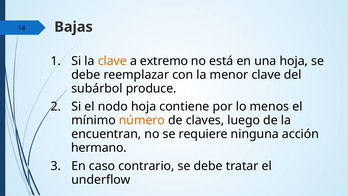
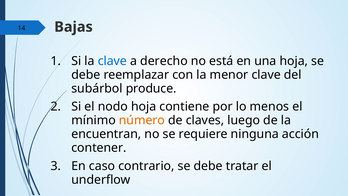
clave colour: orange -> blue (112, 61)
extremo: extremo -> derecho (164, 61)
hermano: hermano -> contener (99, 148)
